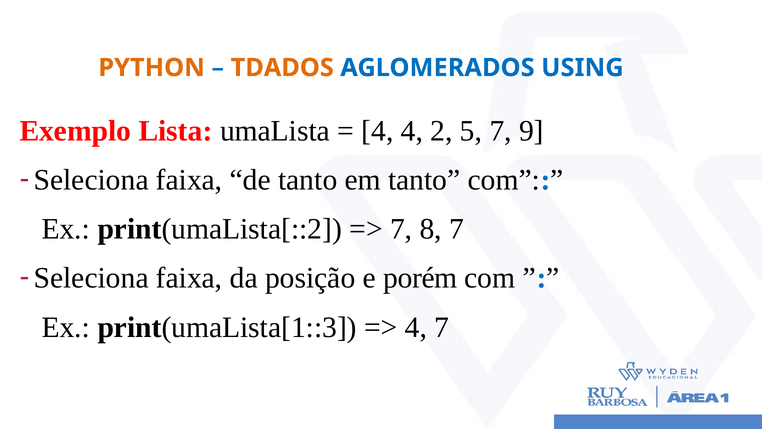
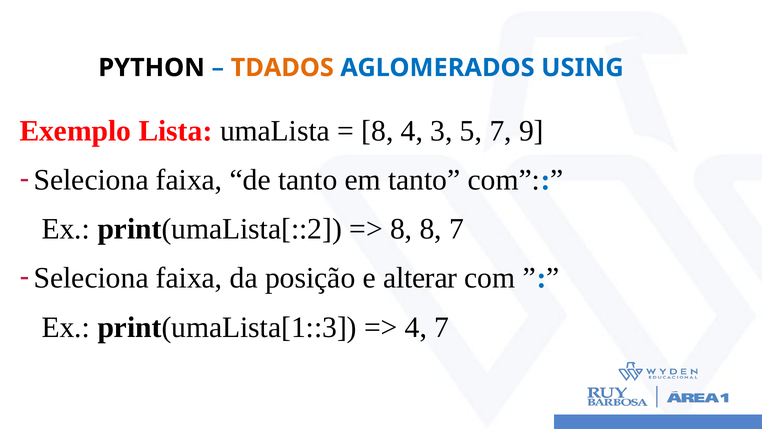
PYTHON colour: orange -> black (152, 68)
4: 4 -> 8 (377, 131)
2: 2 -> 3 (441, 131)
7: 7 -> 8 (401, 229)
porém: porém -> alterar (420, 278)
